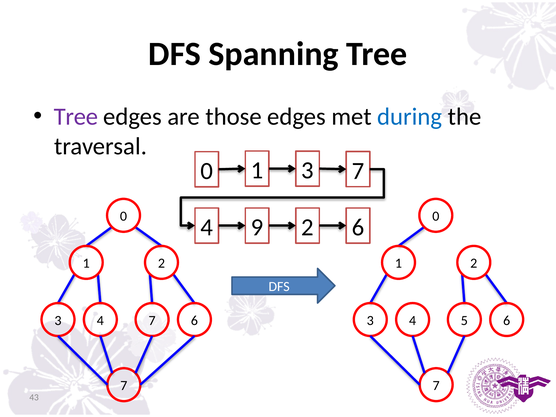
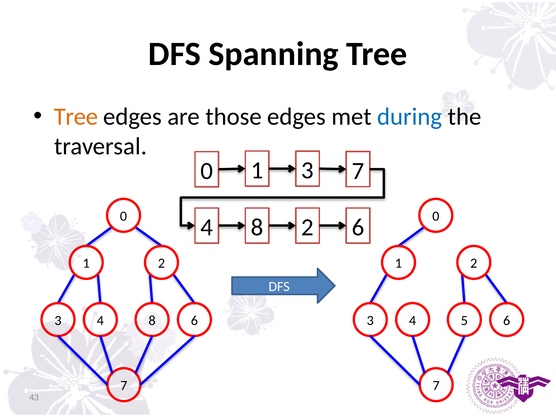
Tree colour: purple -> orange (76, 117)
9: 9 -> 8 (257, 227)
7: 7 -> 8 (152, 320)
